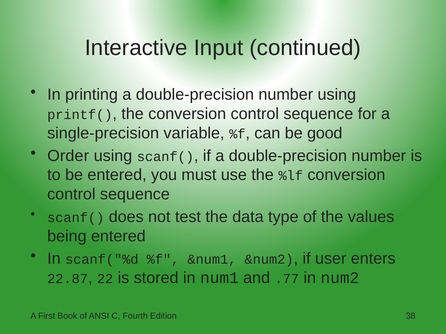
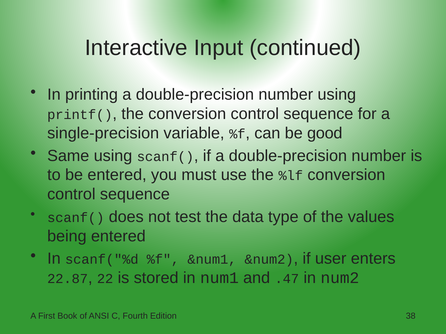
Order: Order -> Same (68, 156)
.77: .77 -> .47 (287, 279)
